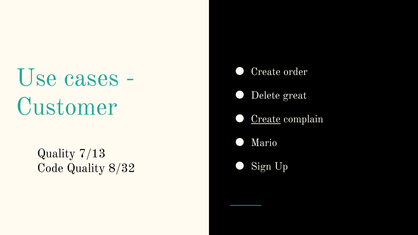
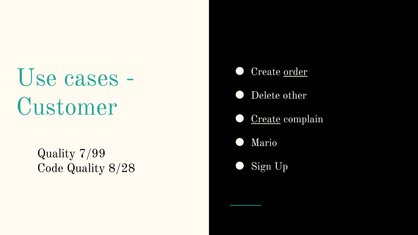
order underline: none -> present (295, 72)
great: great -> other (295, 96)
7/13: 7/13 -> 7/99 (92, 154)
8/32: 8/32 -> 8/28 (122, 168)
